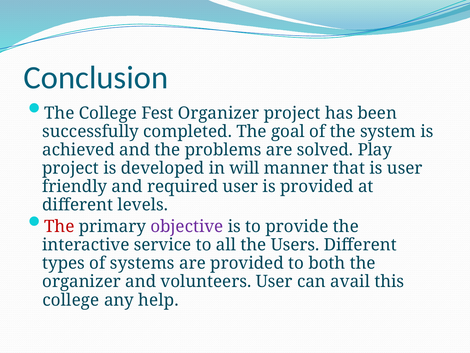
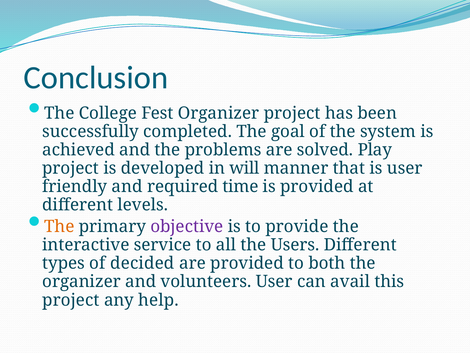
required user: user -> time (241, 186)
The colour: red -> orange (59, 226)
systems: systems -> decided (142, 263)
college: college -> project (71, 300)
